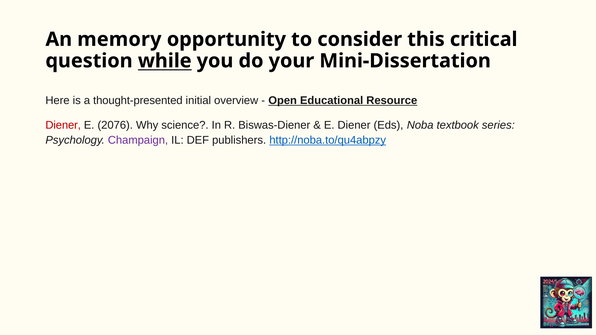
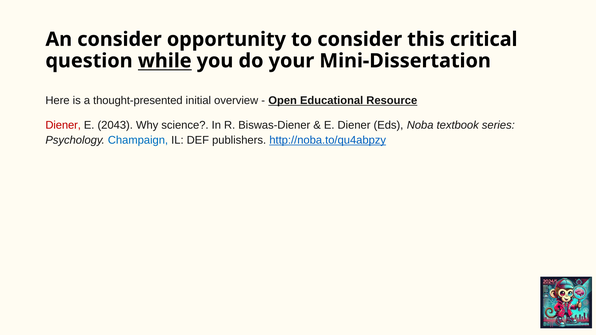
An memory: memory -> consider (119, 39)
2076: 2076 -> 2043 (115, 125)
Champaign colour: purple -> blue (138, 140)
